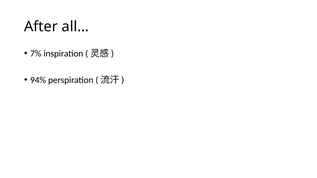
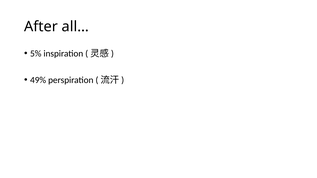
7%: 7% -> 5% (36, 54)
94%: 94% -> 49% (38, 80)
